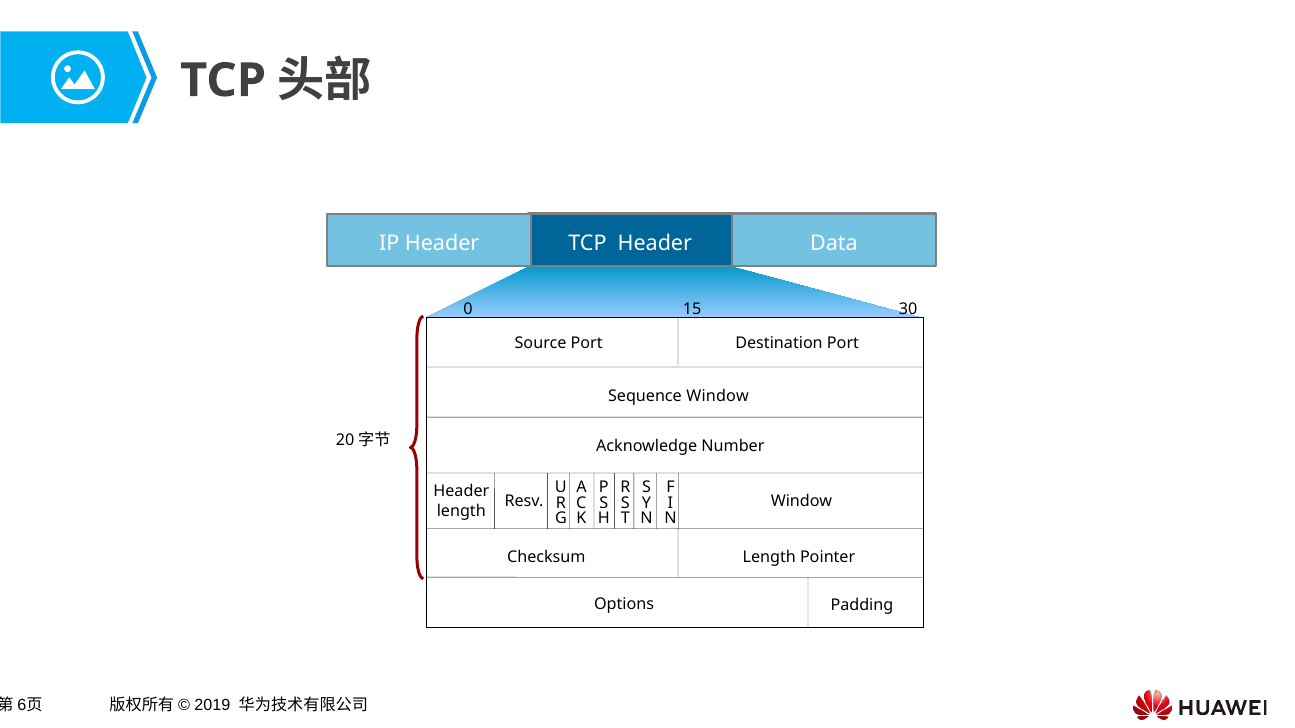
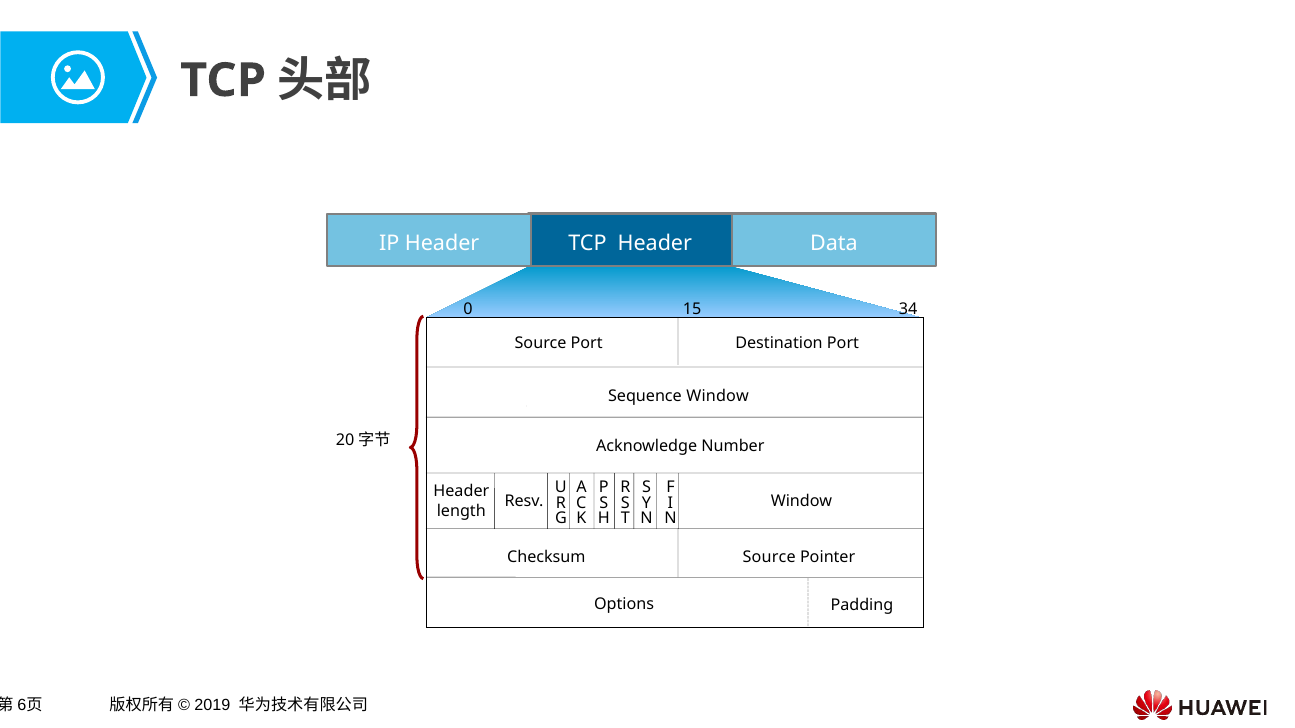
30: 30 -> 34 (908, 309)
Length: Length -> Source (769, 558)
